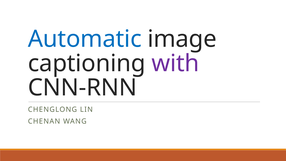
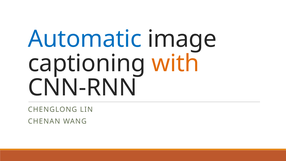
with colour: purple -> orange (175, 63)
